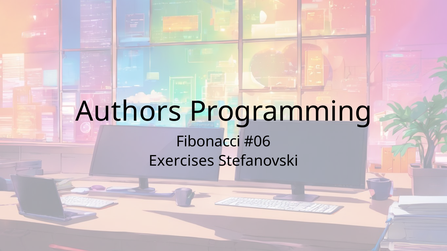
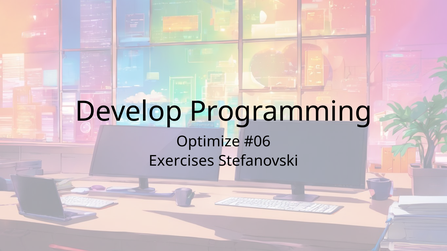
Authors: Authors -> Develop (129, 112)
Fibonacci: Fibonacci -> Optimize (208, 142)
